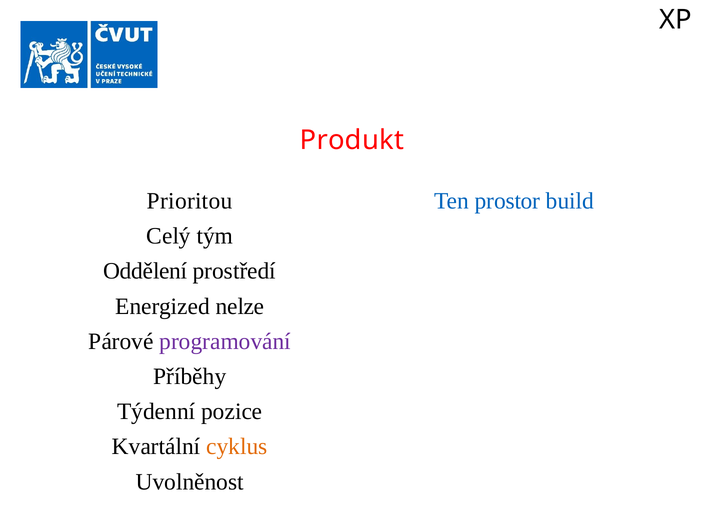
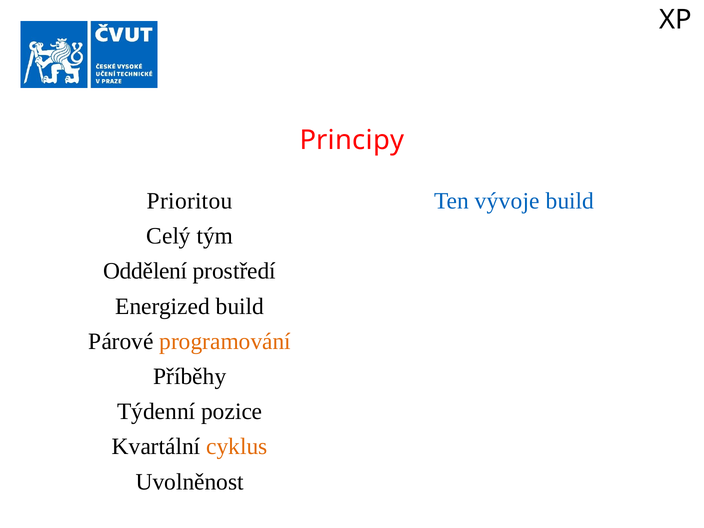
Produkt: Produkt -> Principy (352, 140)
prostor: prostor -> vývoje (507, 201)
Energized nelze: nelze -> build (240, 306)
programování colour: purple -> orange (225, 341)
